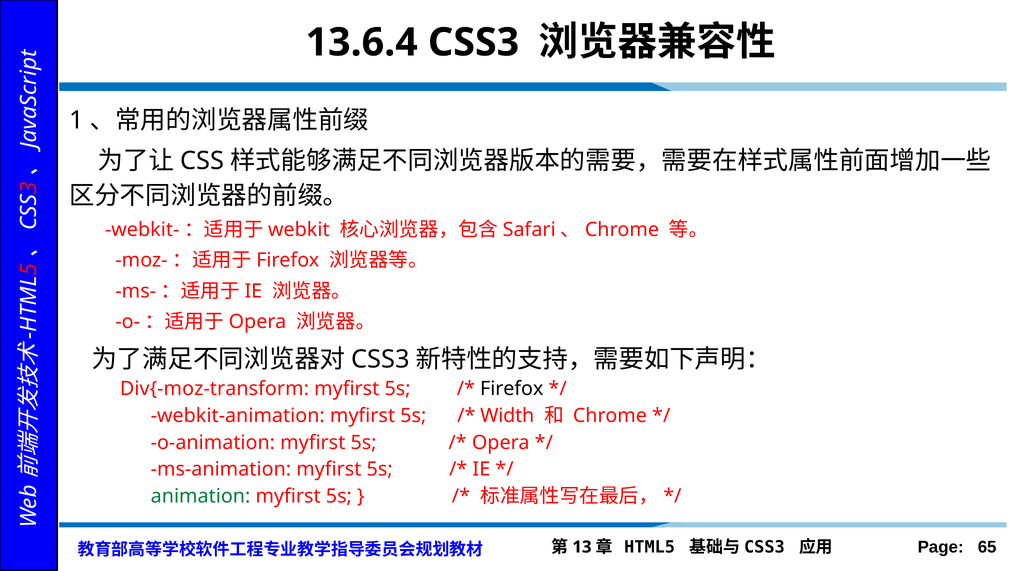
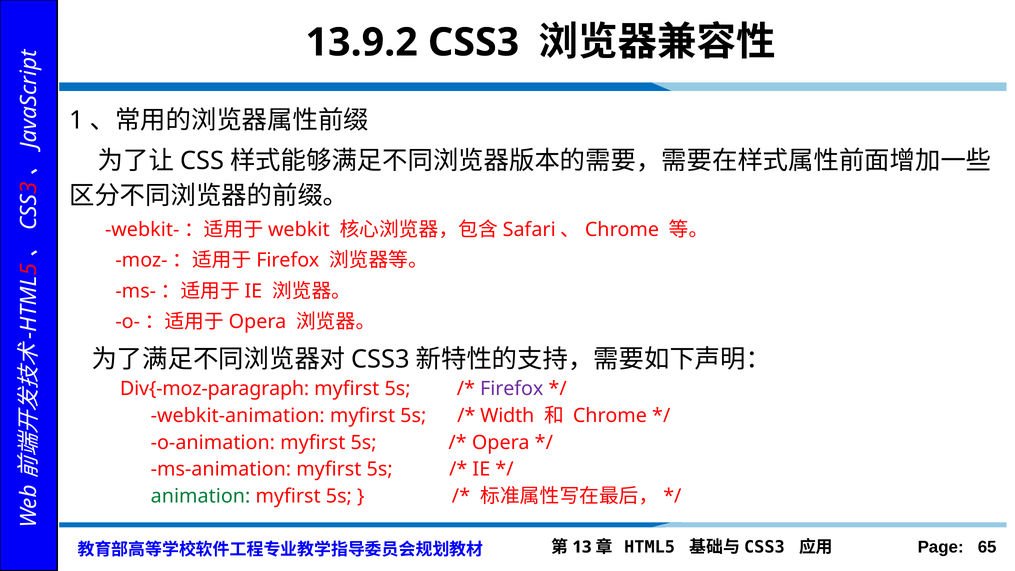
13.6.4: 13.6.4 -> 13.9.2 (362, 42)
Div{-moz-transform: Div{-moz-transform -> Div{-moz-paragraph (215, 389)
Firefox colour: black -> purple (512, 389)
